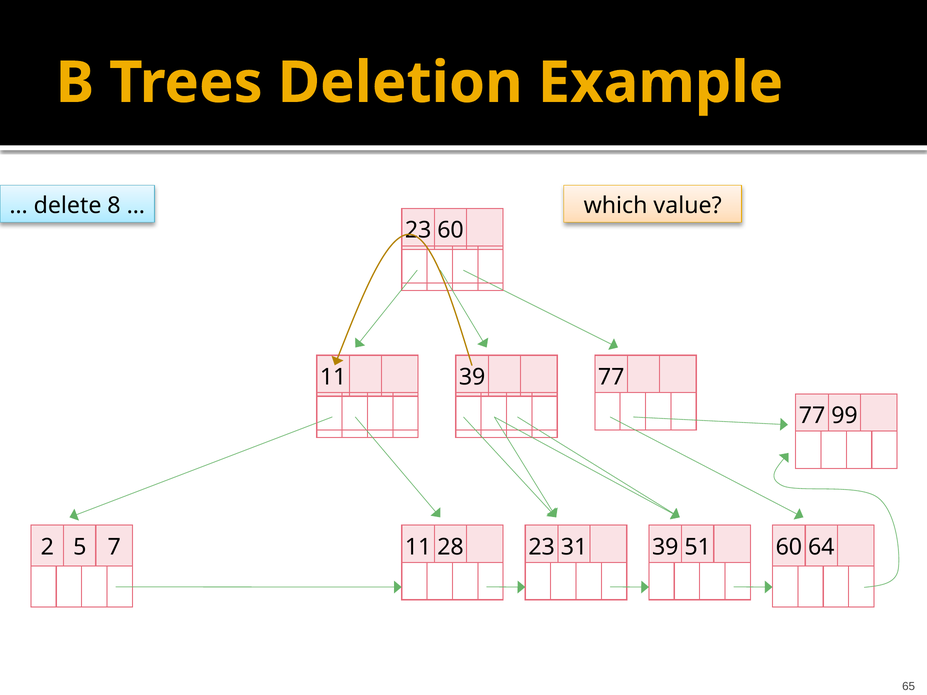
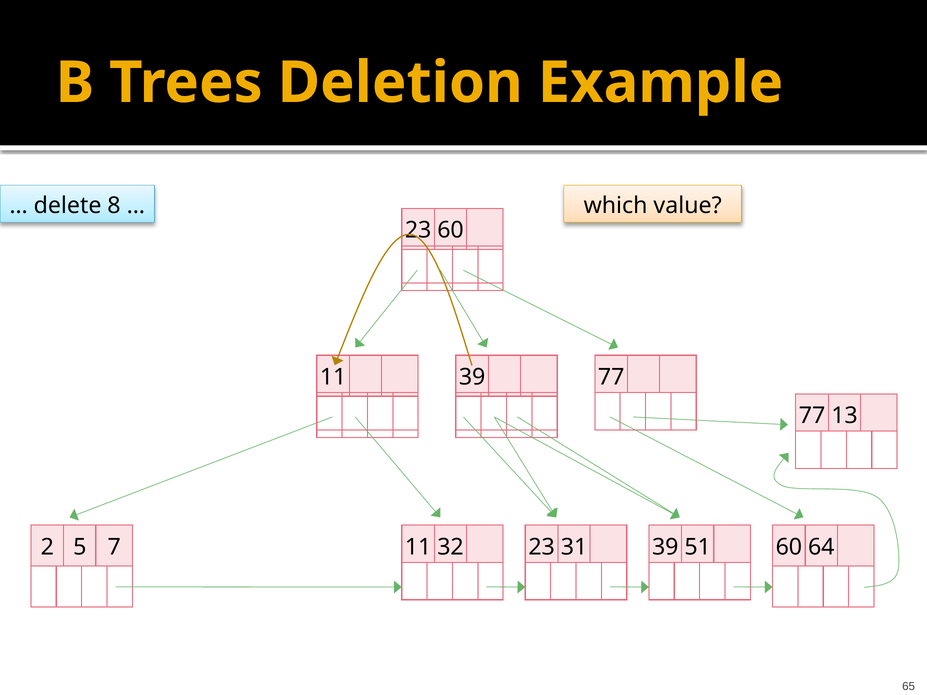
99: 99 -> 13 (844, 416)
28: 28 -> 32 (451, 547)
